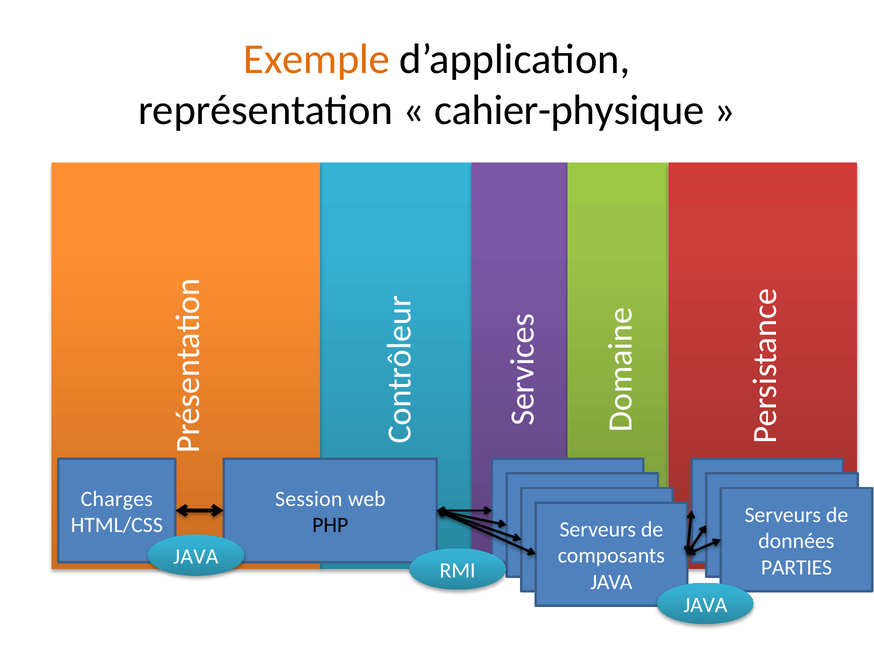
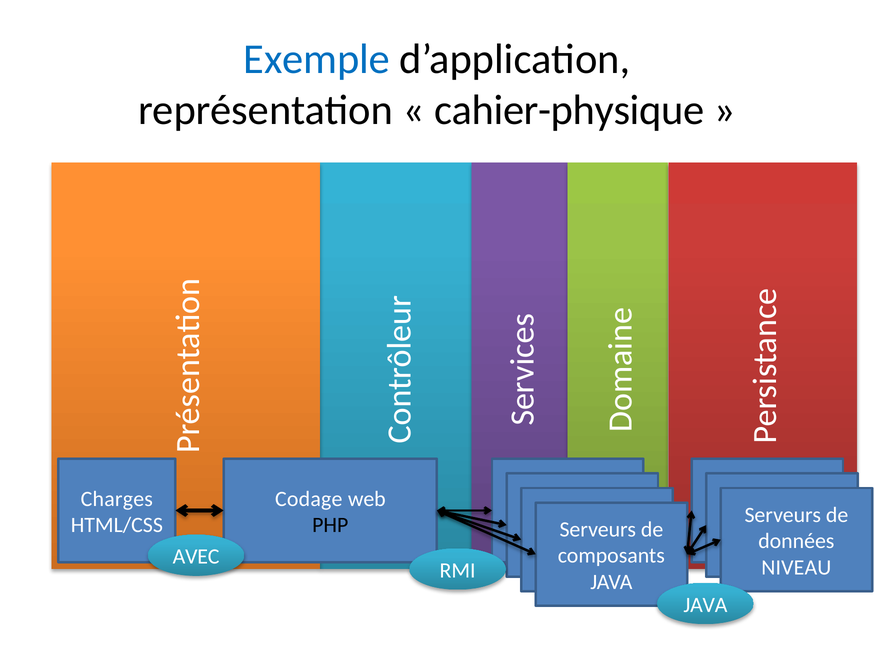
Exemple colour: orange -> blue (317, 59)
Session: Session -> Codage (309, 499)
JAVA: JAVA -> AVEC (196, 556)
PARTIES: PARTIES -> NIVEAU (796, 567)
